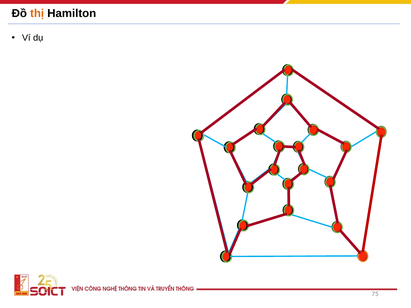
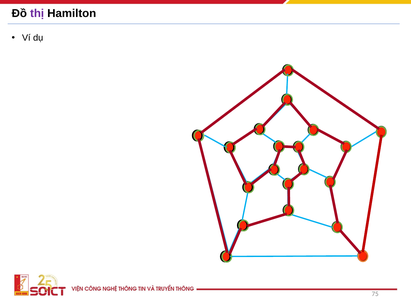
thị colour: orange -> purple (37, 13)
